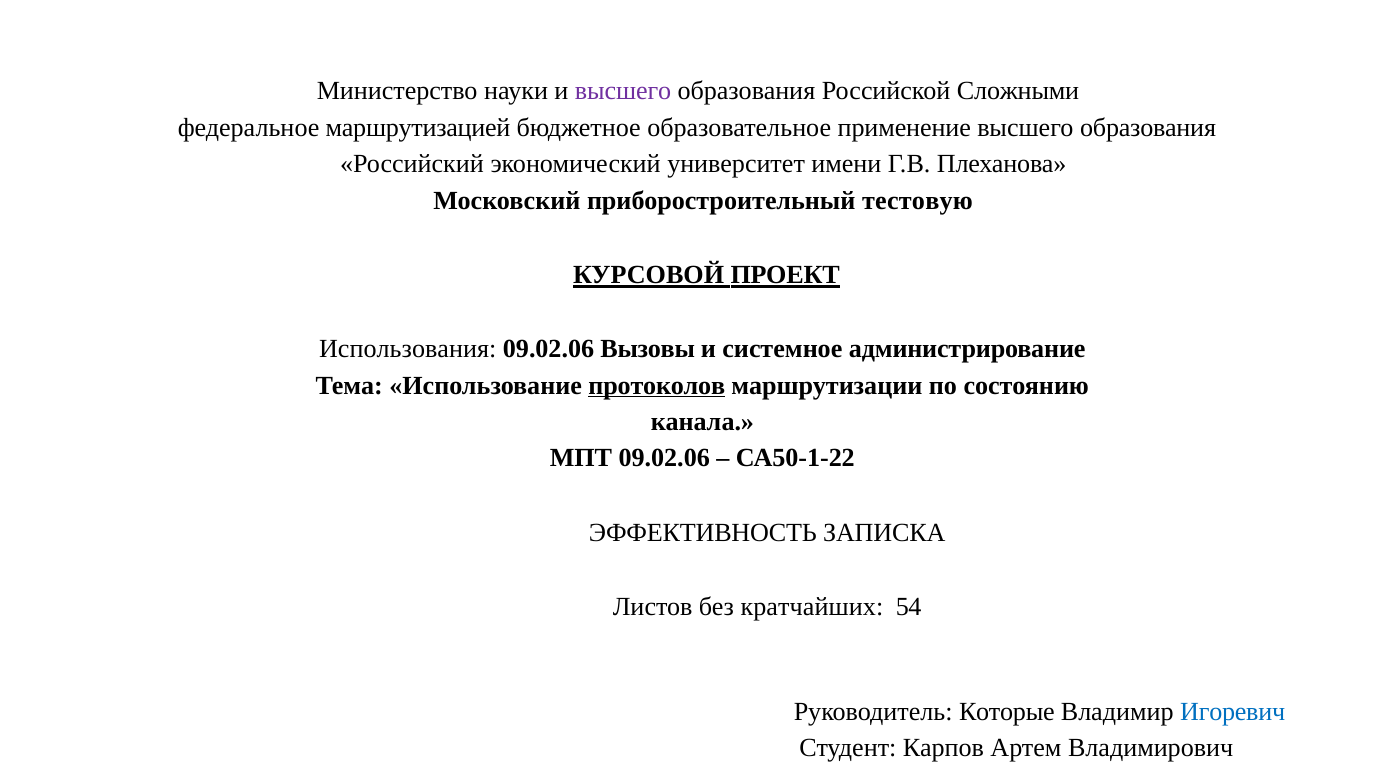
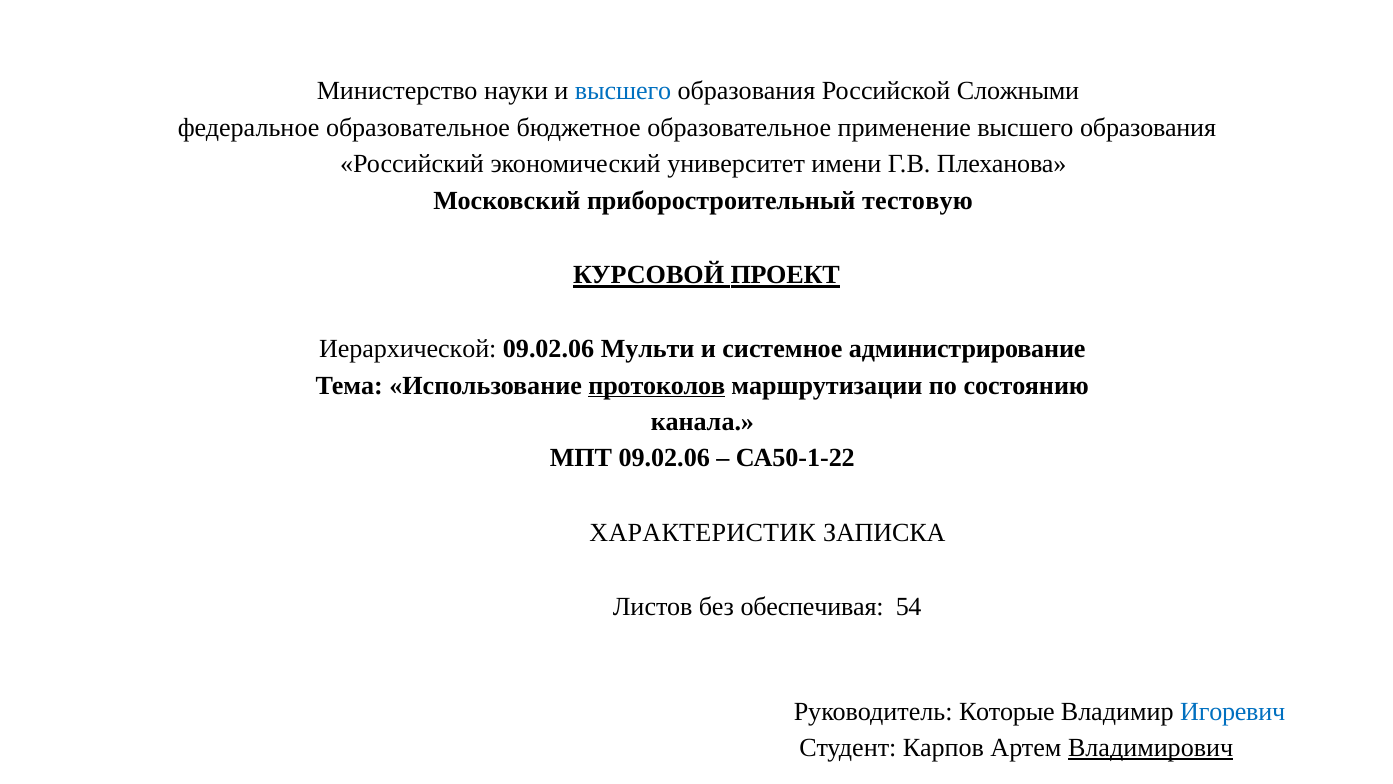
высшего colour: purple -> blue (623, 91)
федеральное маршрутизацией: маршрутизацией -> образовательное (418, 127)
Использования: Использования -> Иерархической (408, 349)
Вызовы: Вызовы -> Мульти (648, 349)
ЭФФЕКТИВНОСТЬ: ЭФФЕКТИВНОСТЬ -> ХАРАКТЕРИСТИК (703, 532)
кратчайших: кратчайших -> обеспечивая (812, 607)
Владимирович underline: none -> present (1151, 748)
